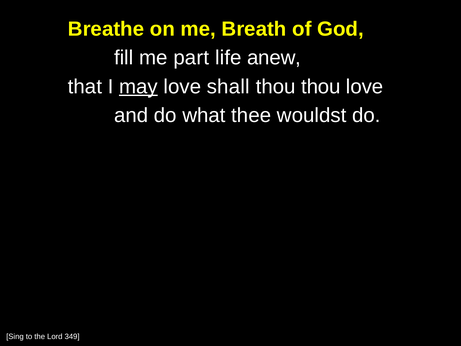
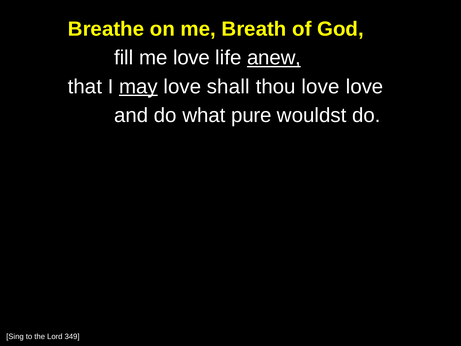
me part: part -> love (192, 58)
anew underline: none -> present (274, 58)
thou thou: thou -> love (321, 87)
thee: thee -> pure (251, 115)
